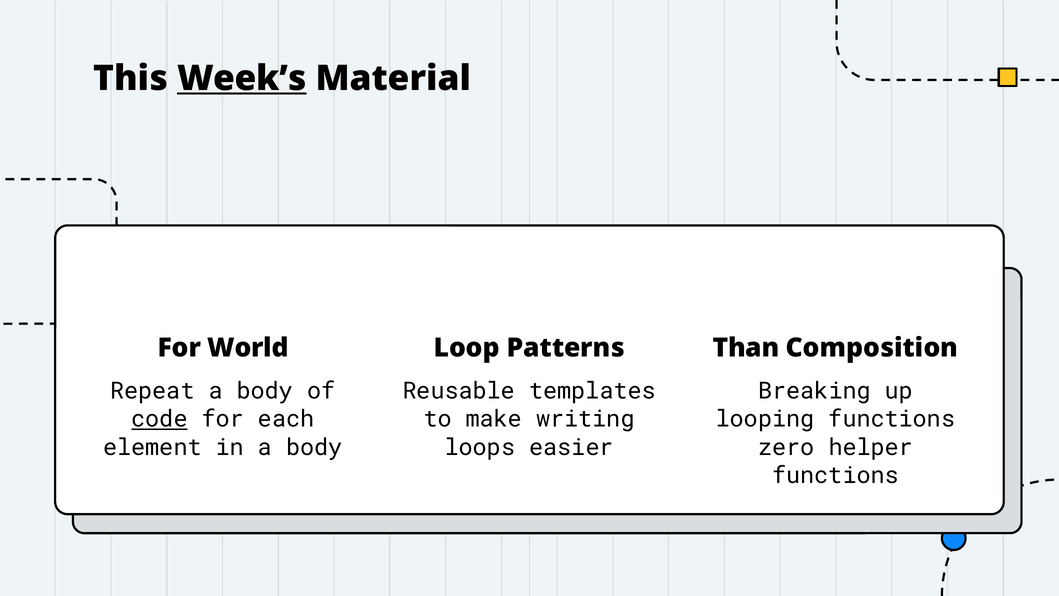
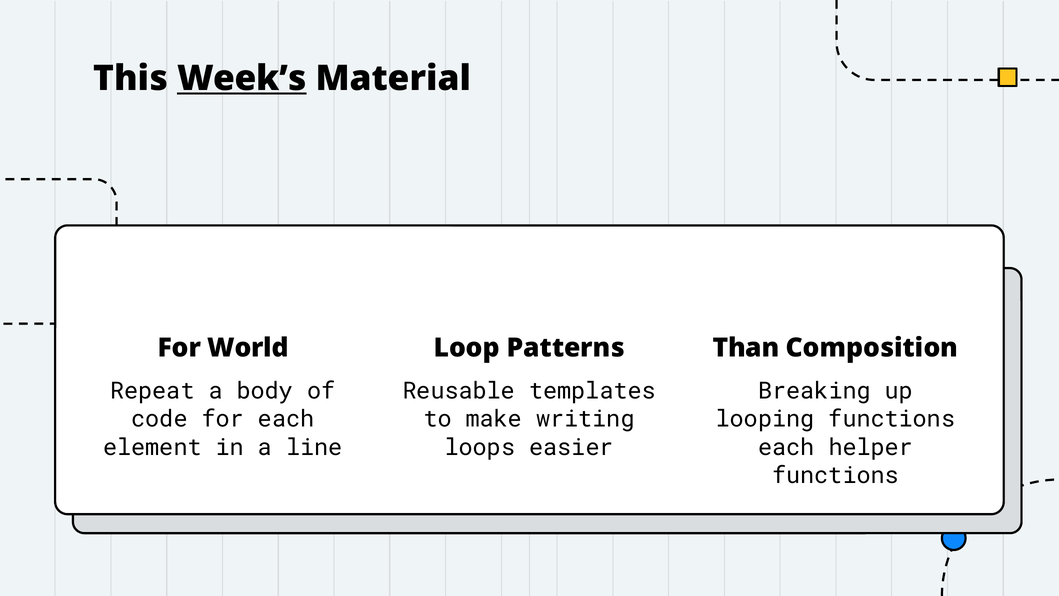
code underline: present -> none (160, 419)
in a body: body -> line (314, 447)
zero: zero -> each (786, 447)
